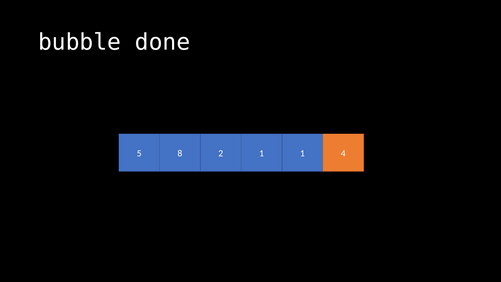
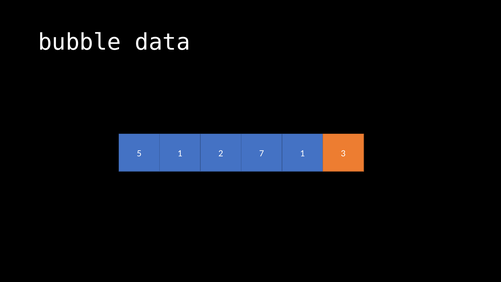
done: done -> data (163, 42)
5 8: 8 -> 1 (180, 153)
2 1: 1 -> 7 (262, 153)
4: 4 -> 3 (343, 153)
